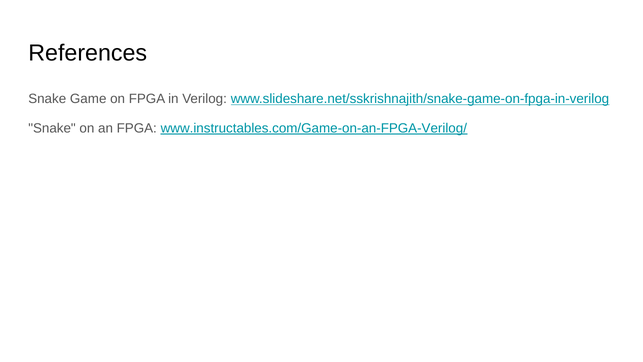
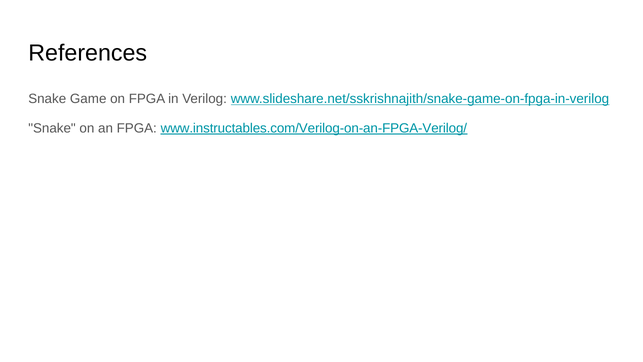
www.instructables.com/Game-on-an-FPGA-Verilog/: www.instructables.com/Game-on-an-FPGA-Verilog/ -> www.instructables.com/Verilog-on-an-FPGA-Verilog/ (314, 128)
